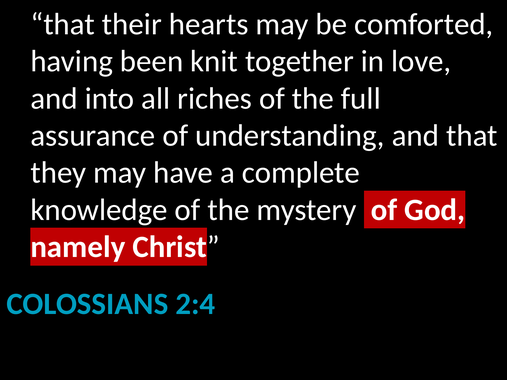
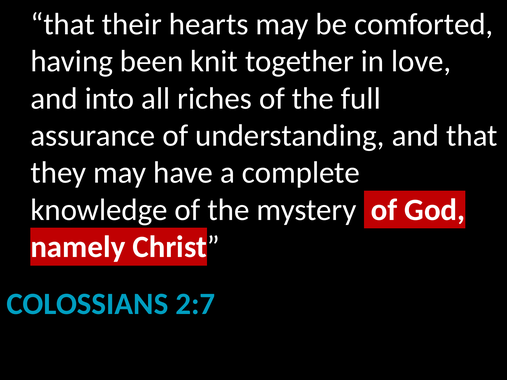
2:4: 2:4 -> 2:7 (195, 304)
